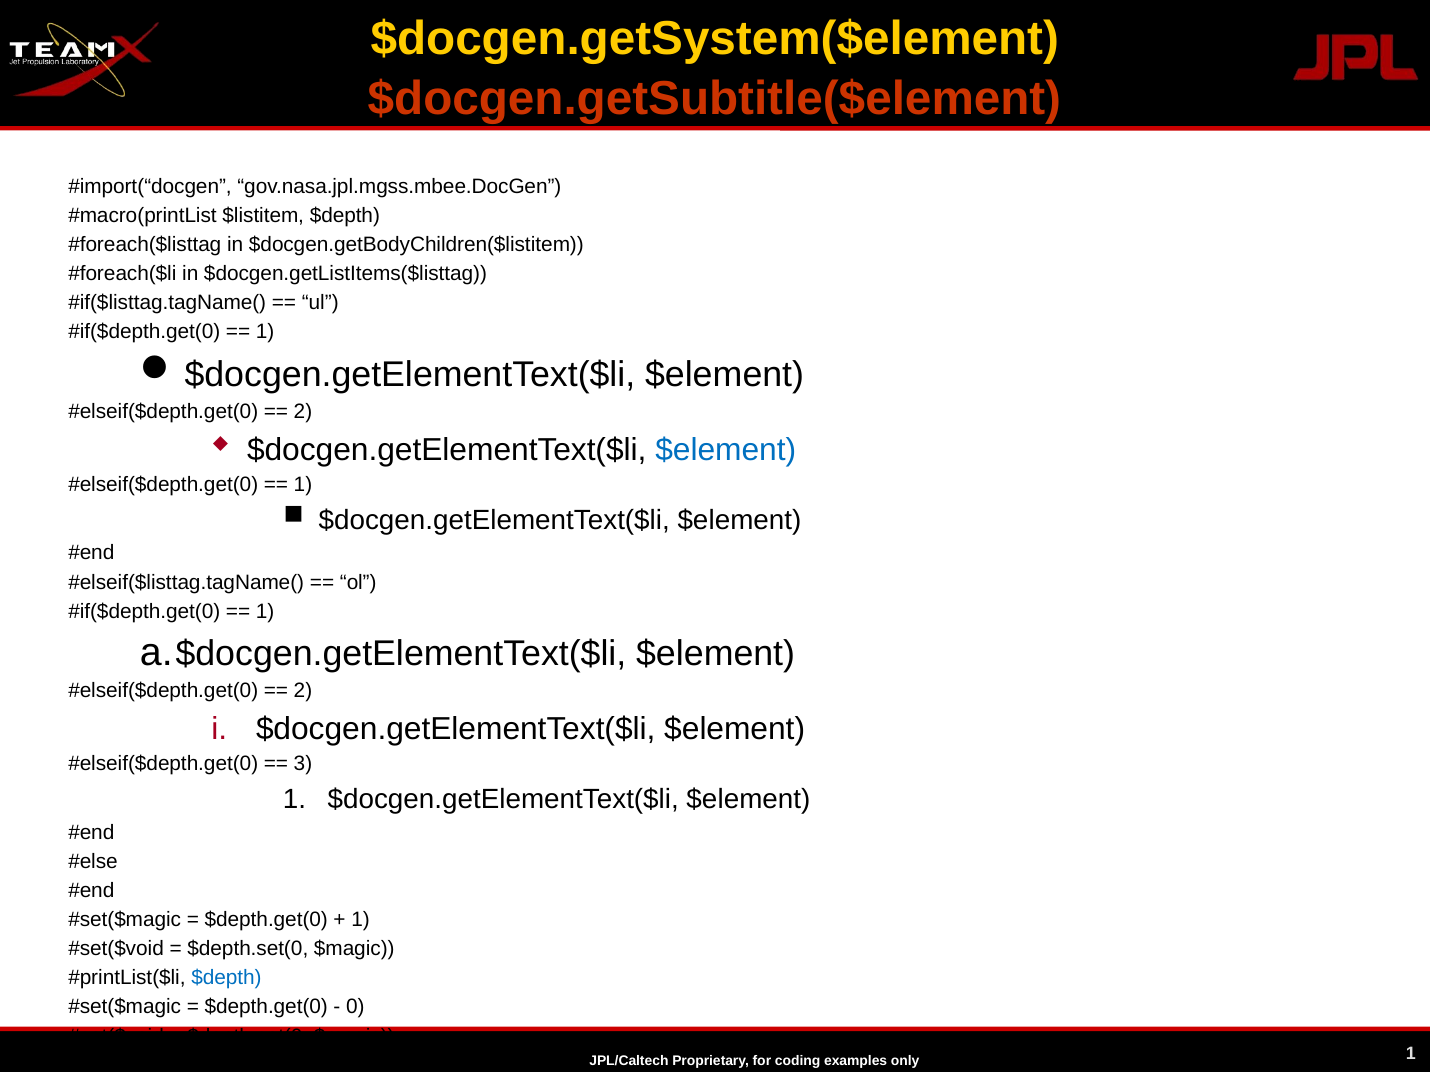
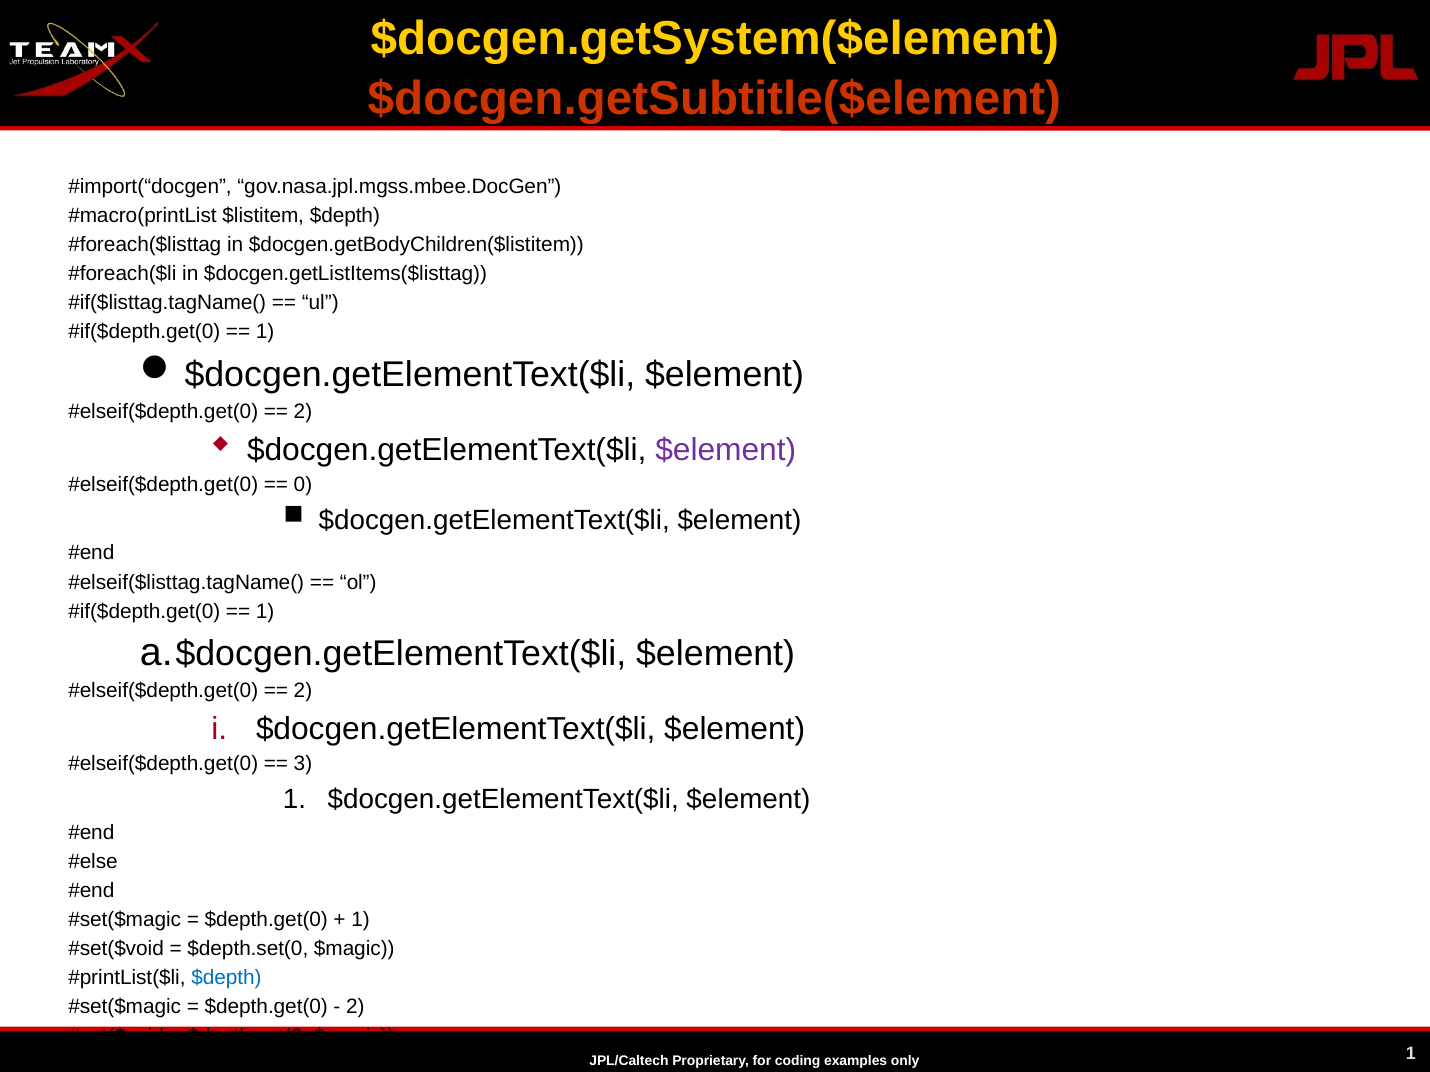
$element colour: blue -> purple (726, 450)
1: 1 -> 0 (303, 485)
0: 0 -> 2 (355, 1008)
